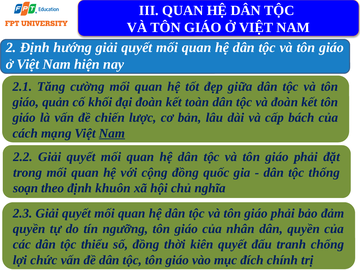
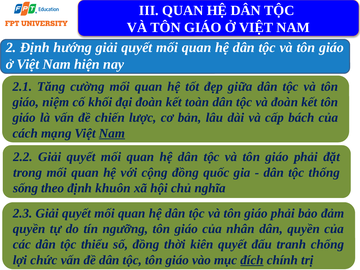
quản: quản -> niệm (56, 102)
soạn: soạn -> sống (26, 188)
đích underline: none -> present (252, 260)
